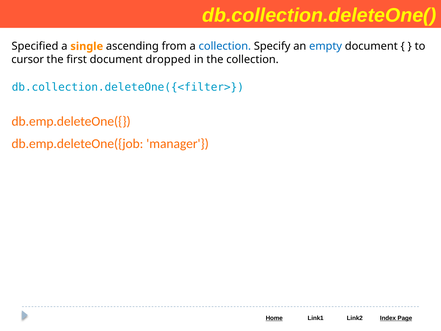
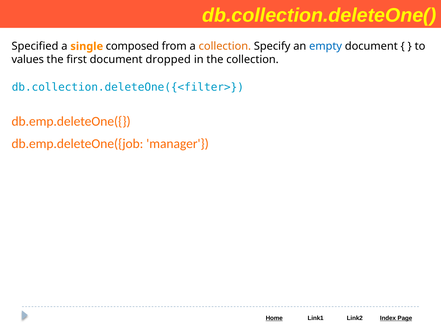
ascending: ascending -> composed (132, 46)
collection colour: blue -> orange (225, 46)
cursor: cursor -> values (28, 60)
